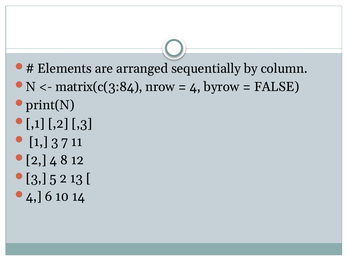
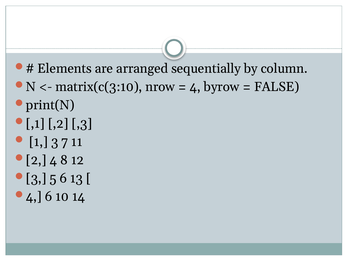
matrix(c(3:84: matrix(c(3:84 -> matrix(c(3:10 (99, 87)
5 2: 2 -> 6 (63, 178)
